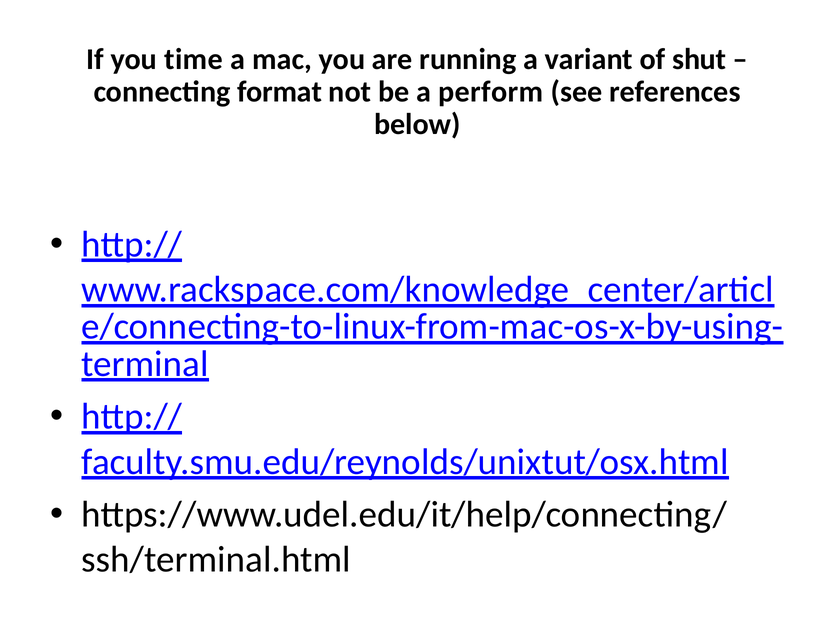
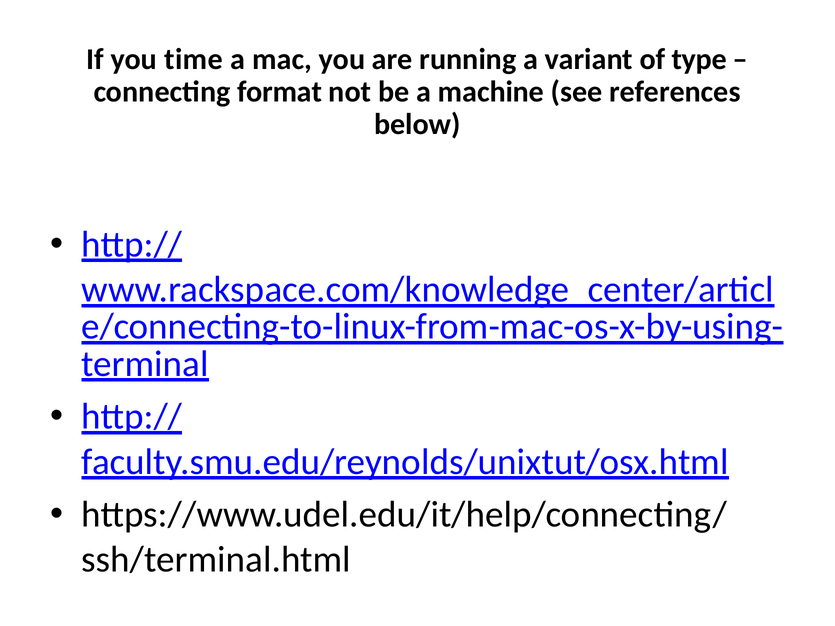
shut: shut -> type (699, 59)
perform: perform -> machine (491, 92)
